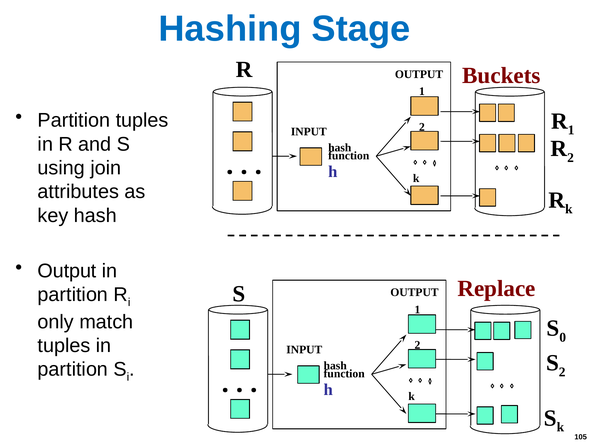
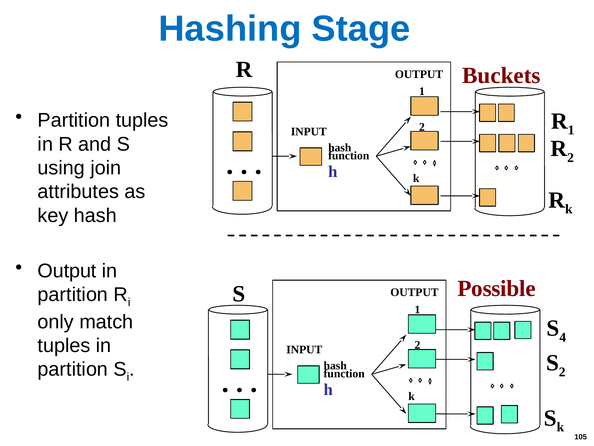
Replace: Replace -> Possible (497, 288)
0: 0 -> 4 (563, 337)
